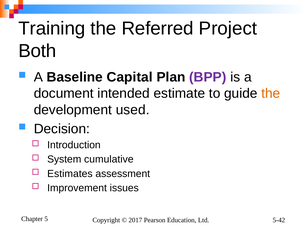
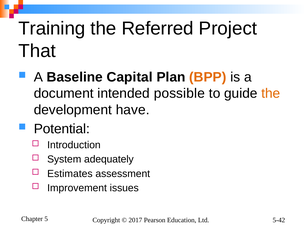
Both: Both -> That (37, 51)
BPP colour: purple -> orange (208, 77)
estimate: estimate -> possible (179, 94)
used: used -> have (133, 110)
Decision: Decision -> Potential (62, 129)
cumulative: cumulative -> adequately (109, 160)
